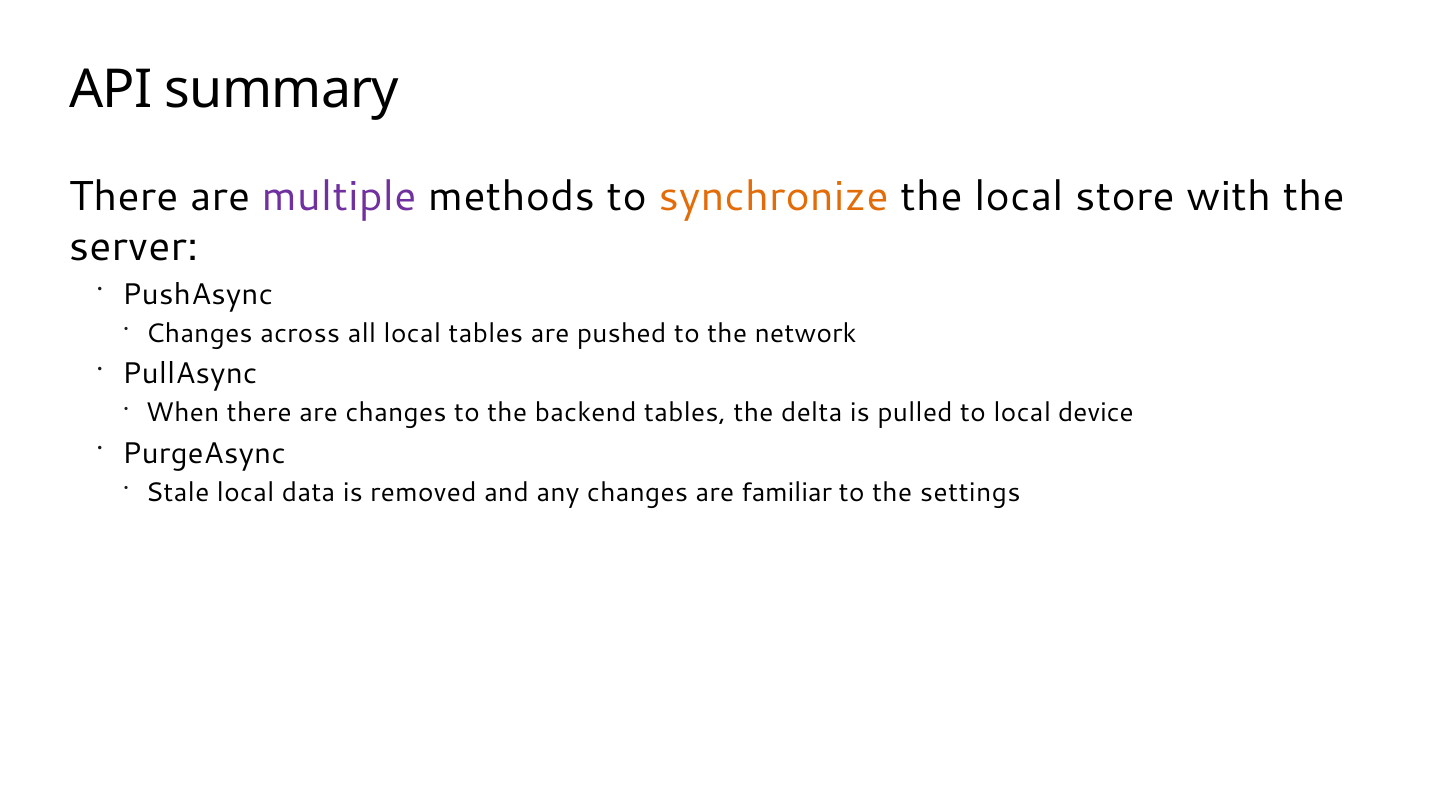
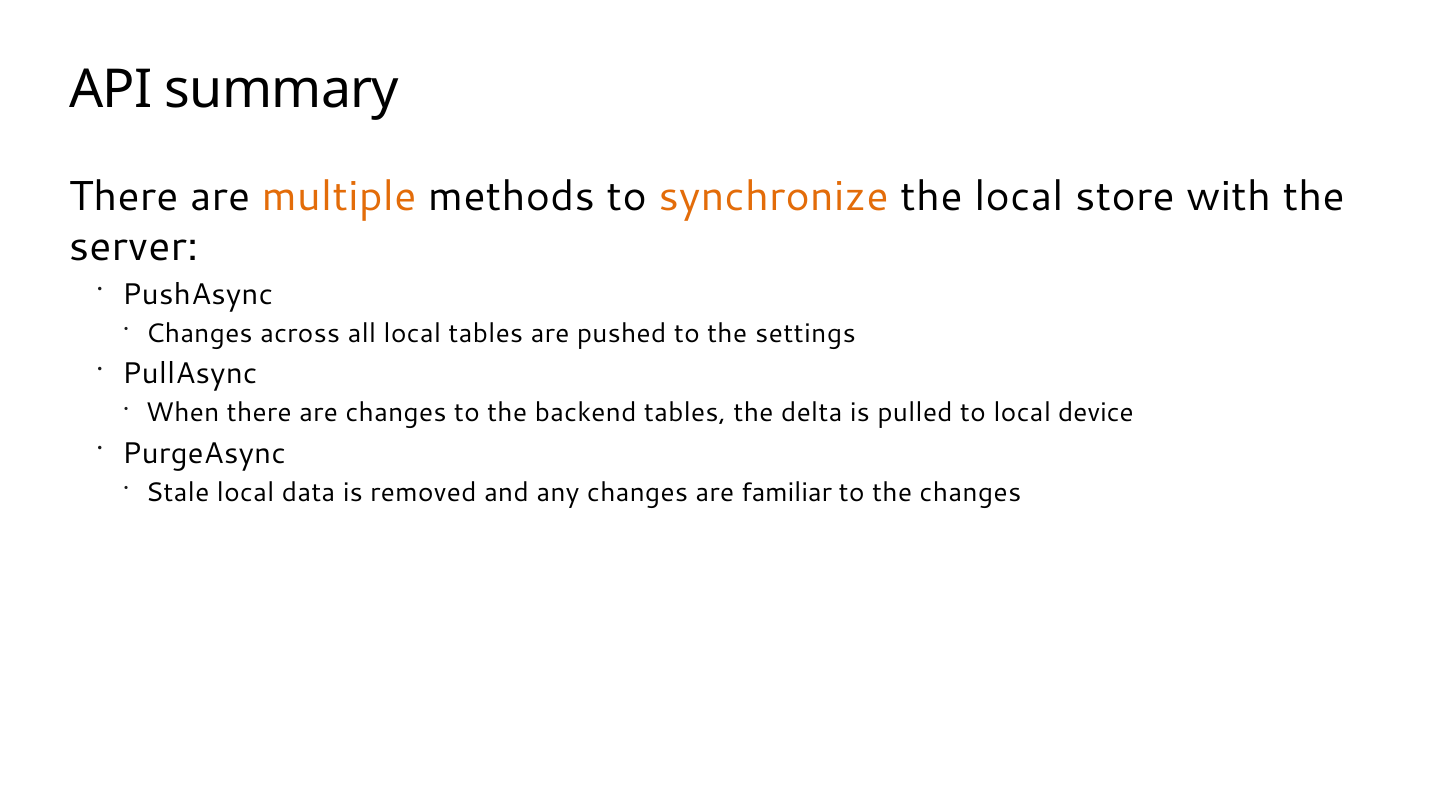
multiple colour: purple -> orange (339, 196)
network: network -> settings (805, 334)
the settings: settings -> changes (970, 492)
